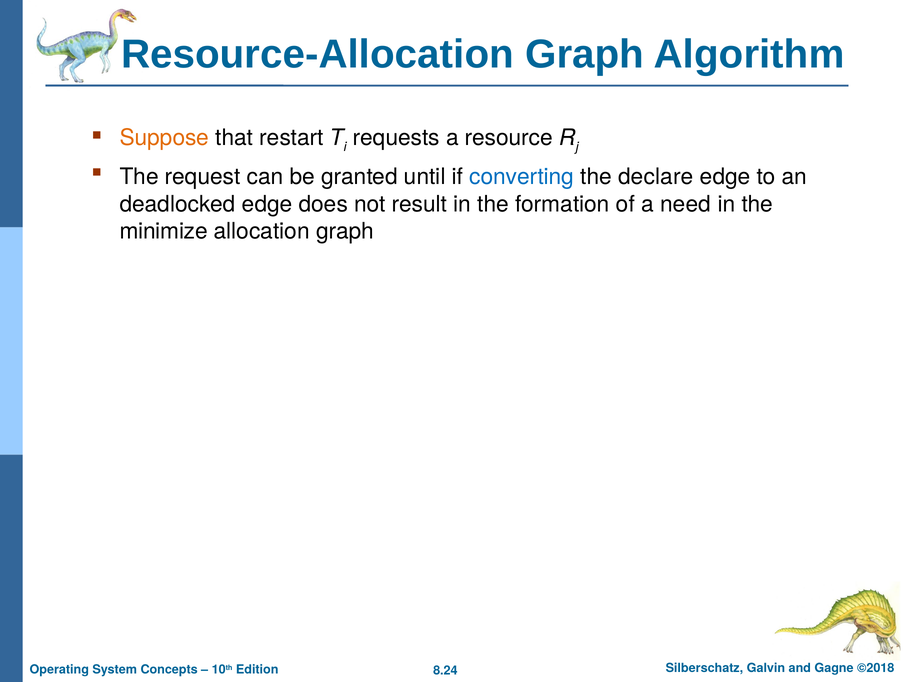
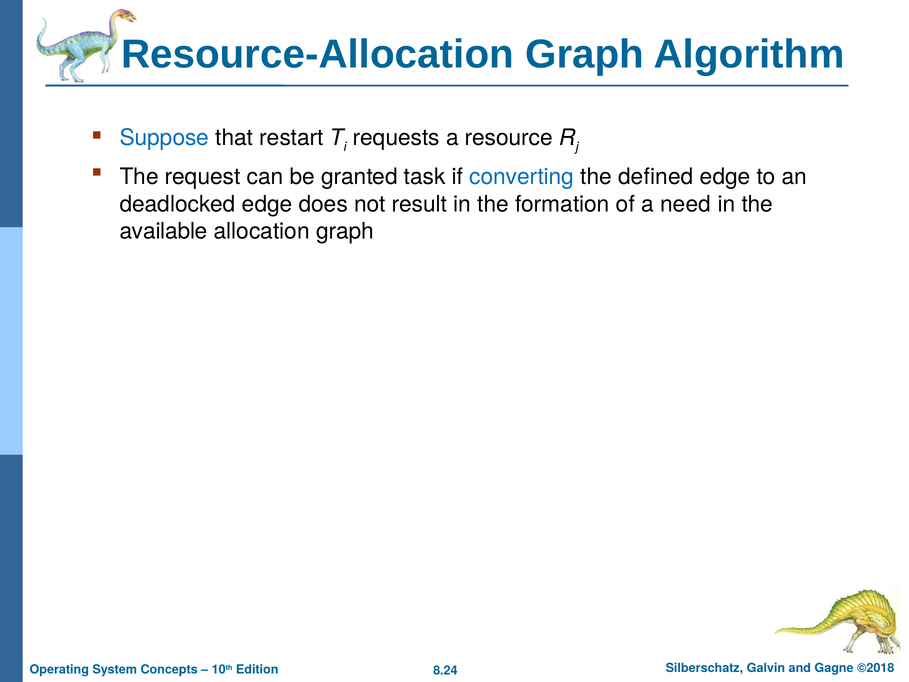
Suppose colour: orange -> blue (164, 138)
until: until -> task (425, 177)
declare: declare -> defined (656, 177)
minimize: minimize -> available (164, 231)
